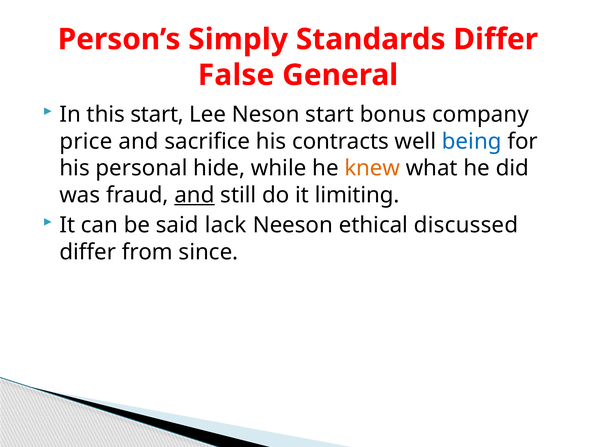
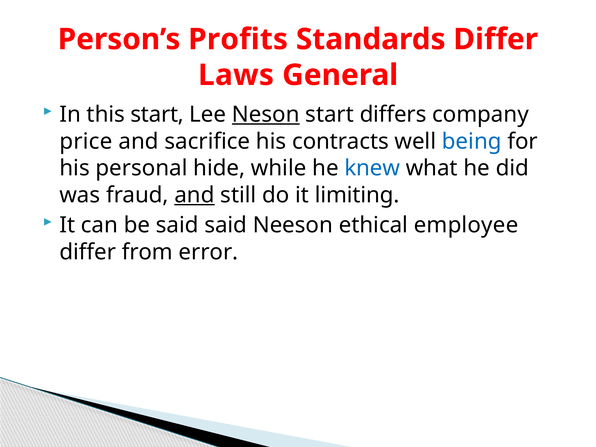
Simply: Simply -> Profits (238, 39)
False: False -> Laws (236, 75)
Neson underline: none -> present (266, 114)
bonus: bonus -> differs (393, 114)
knew colour: orange -> blue (372, 168)
said lack: lack -> said (226, 225)
discussed: discussed -> employee (466, 225)
since: since -> error (208, 252)
